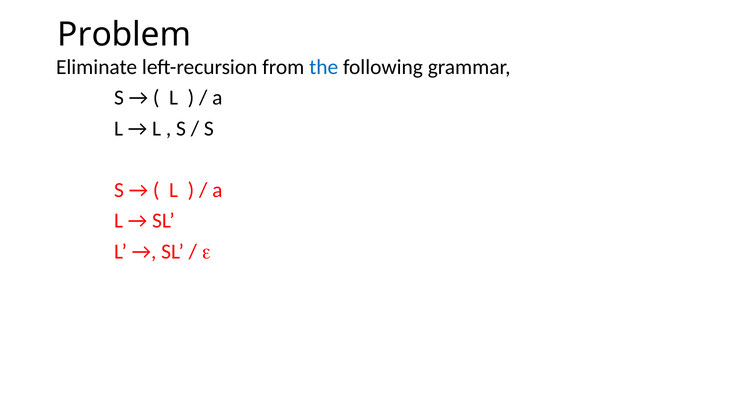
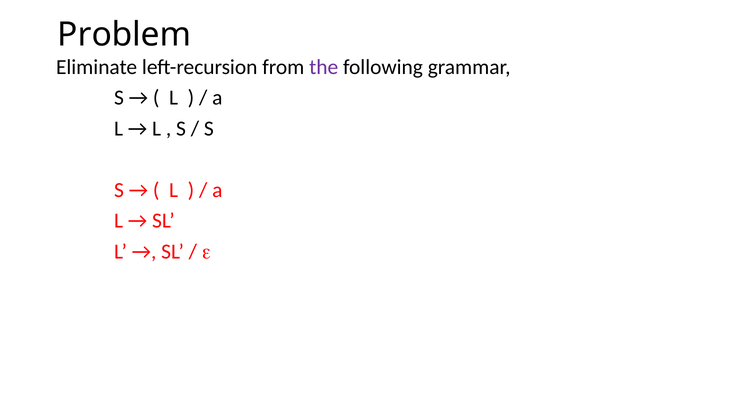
the colour: blue -> purple (324, 67)
